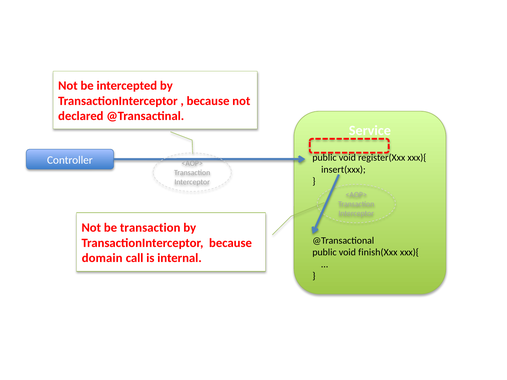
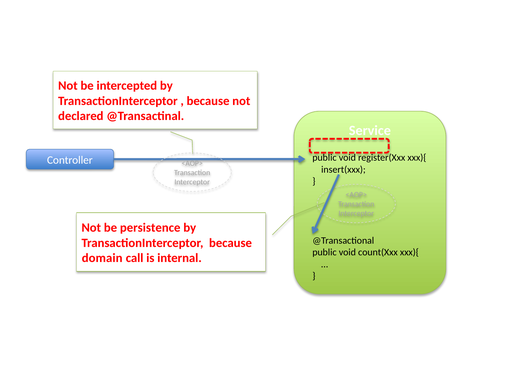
be transaction: transaction -> persistence (150, 228)
finish(Xxx: finish(Xxx -> count(Xxx (378, 252)
